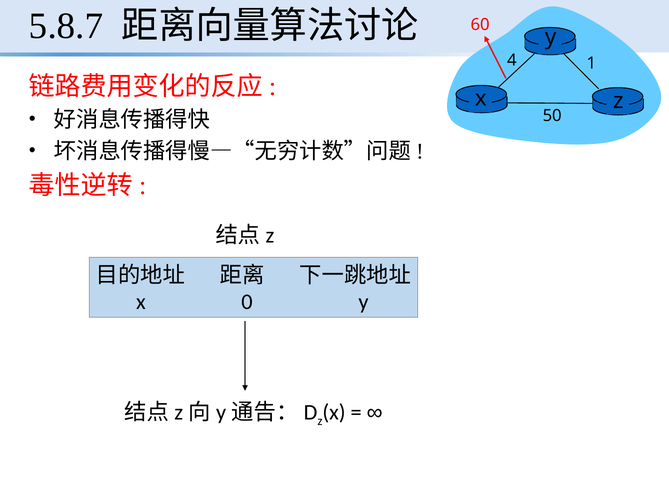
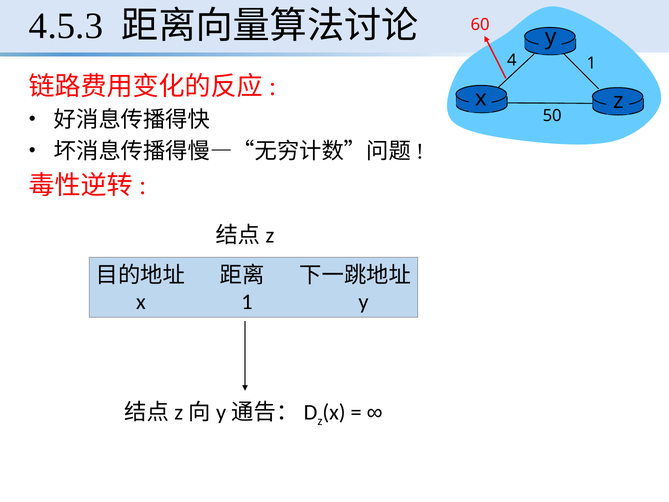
5.8.7: 5.8.7 -> 4.5.3 (66, 26)
x 0: 0 -> 1 (247, 302)
